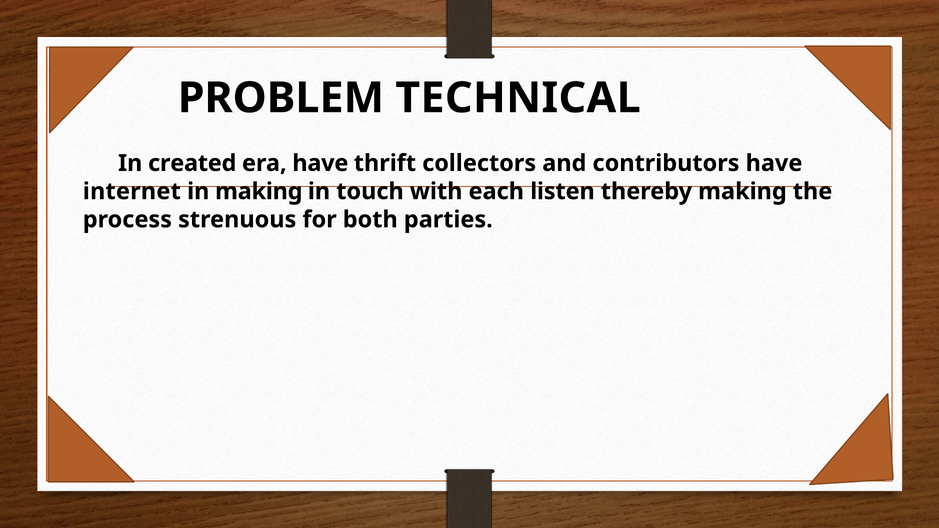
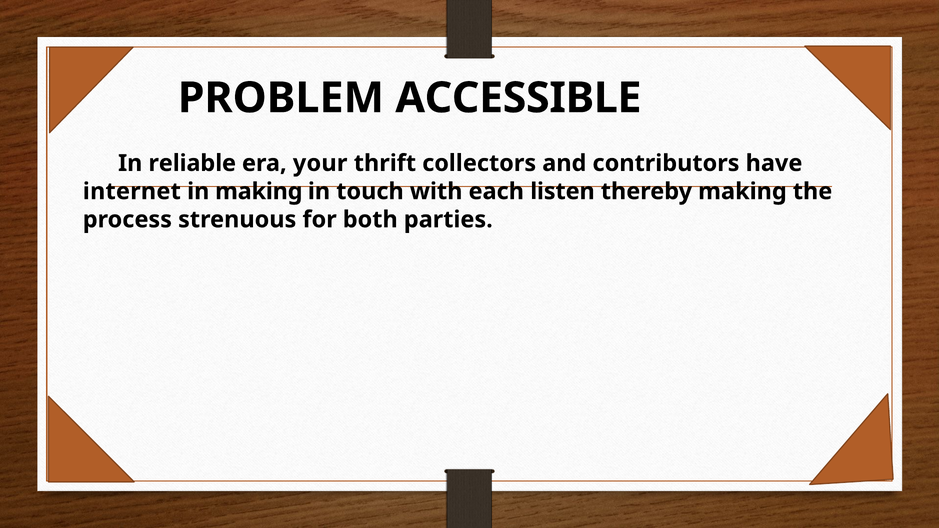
TECHNICAL: TECHNICAL -> ACCESSIBLE (518, 98)
created: created -> reliable (192, 163)
era have: have -> your (320, 163)
